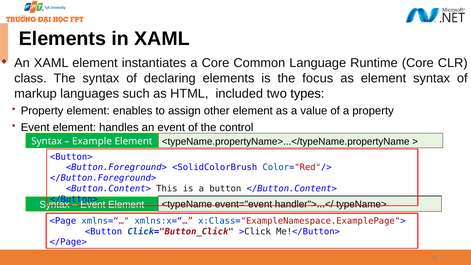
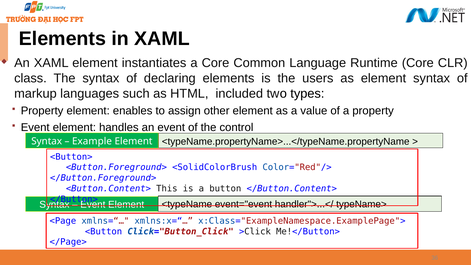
focus: focus -> users (318, 78)
